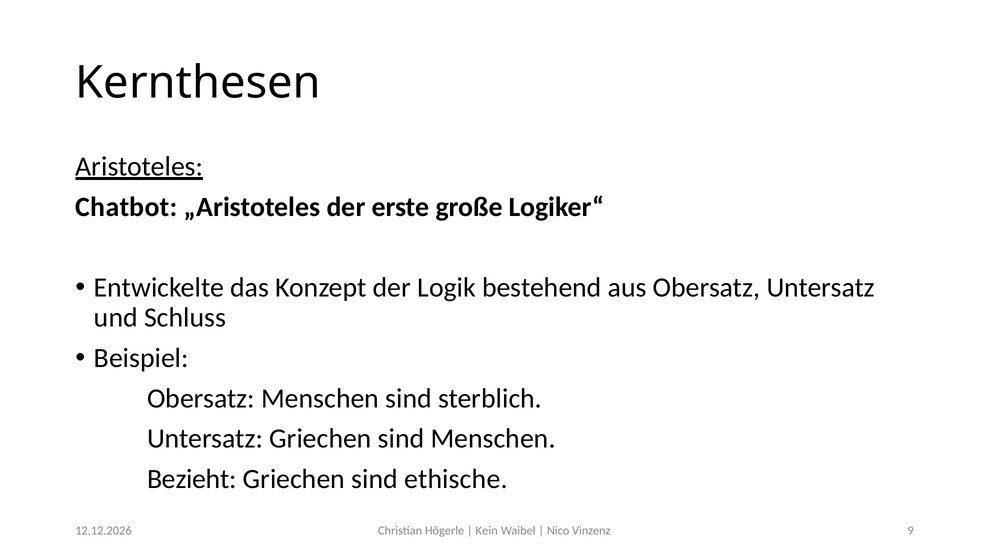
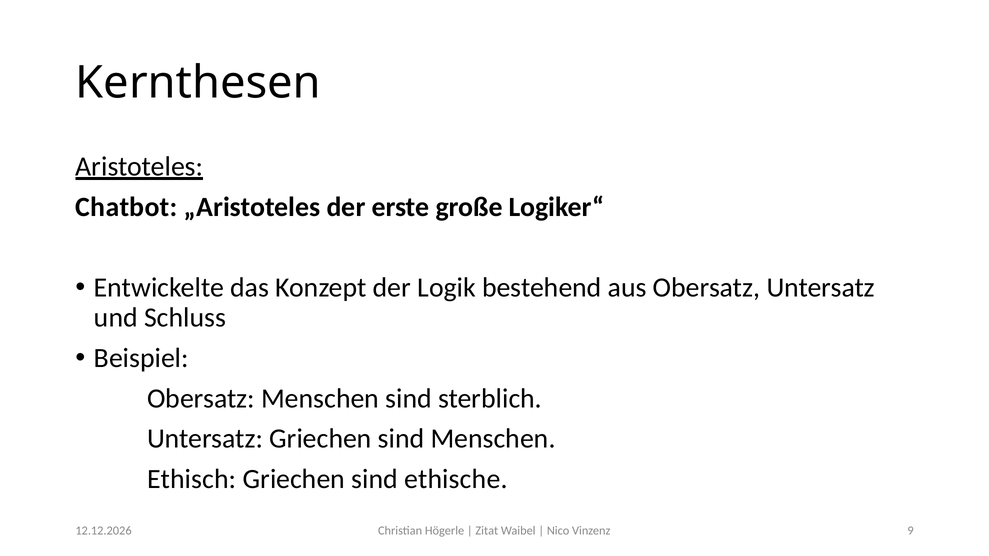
Bezieht: Bezieht -> Ethisch (192, 479)
Kein: Kein -> Zitat (487, 531)
